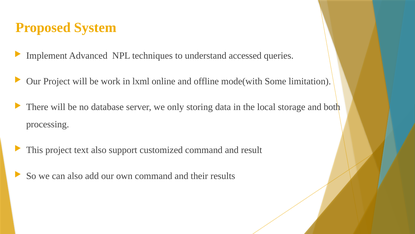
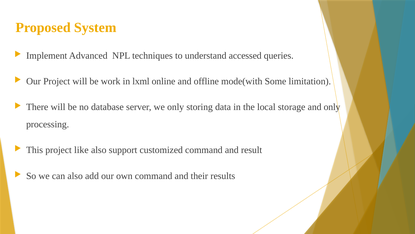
and both: both -> only (332, 107)
text: text -> like (81, 150)
